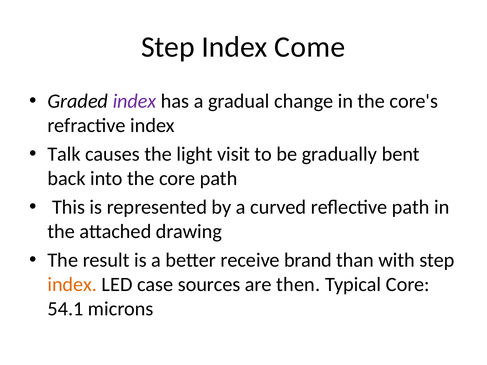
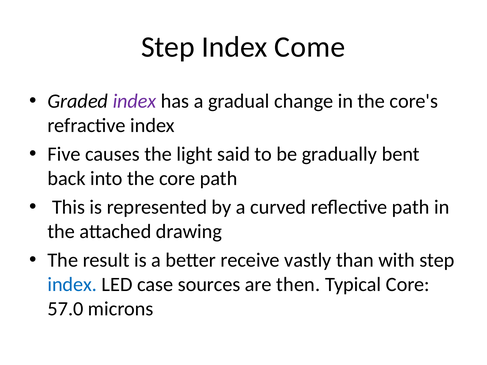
Talk: Talk -> Five (64, 154)
visit: visit -> said (234, 154)
brand: brand -> vastly (308, 260)
index colour: orange -> blue (72, 285)
54.1: 54.1 -> 57.0 (65, 309)
